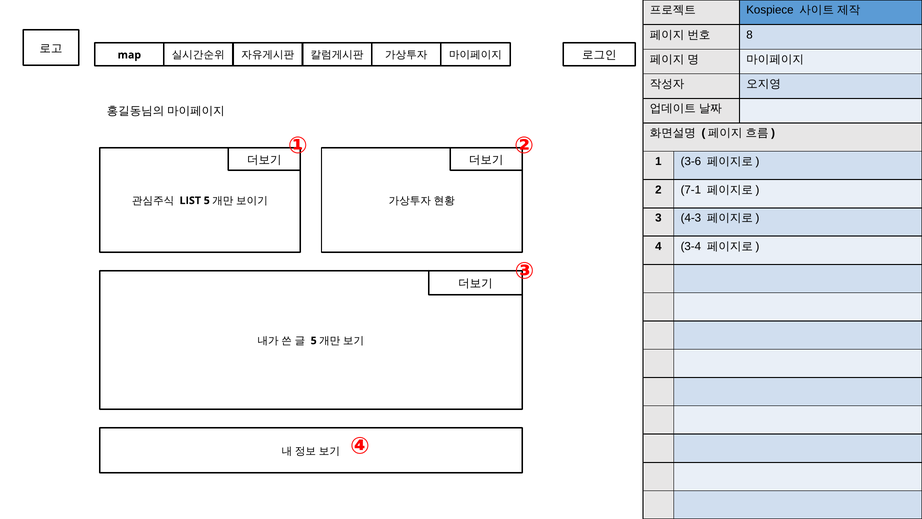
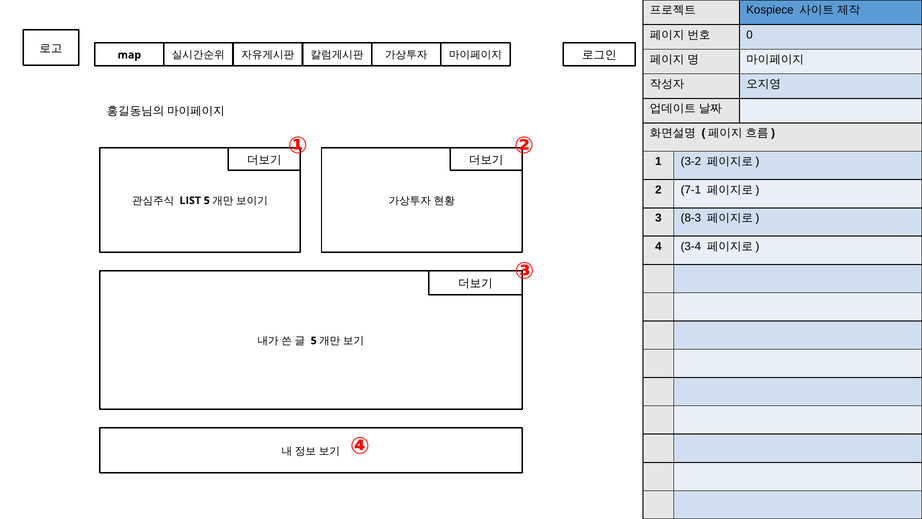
8: 8 -> 0 (750, 35)
3-6: 3-6 -> 3-2 (691, 161)
4-3: 4-3 -> 8-3 (691, 218)
